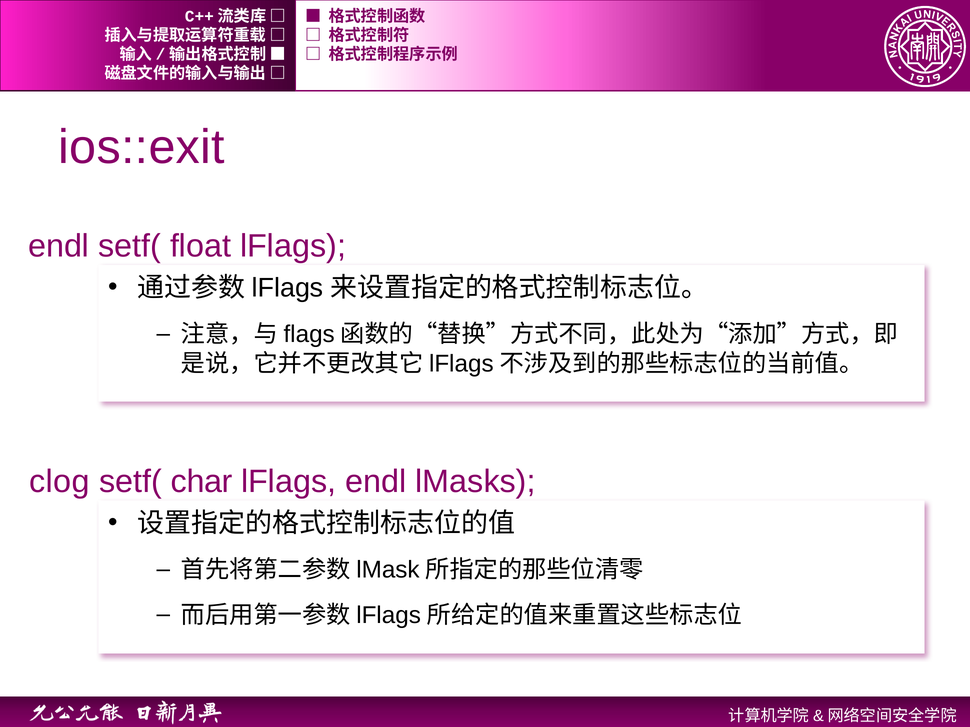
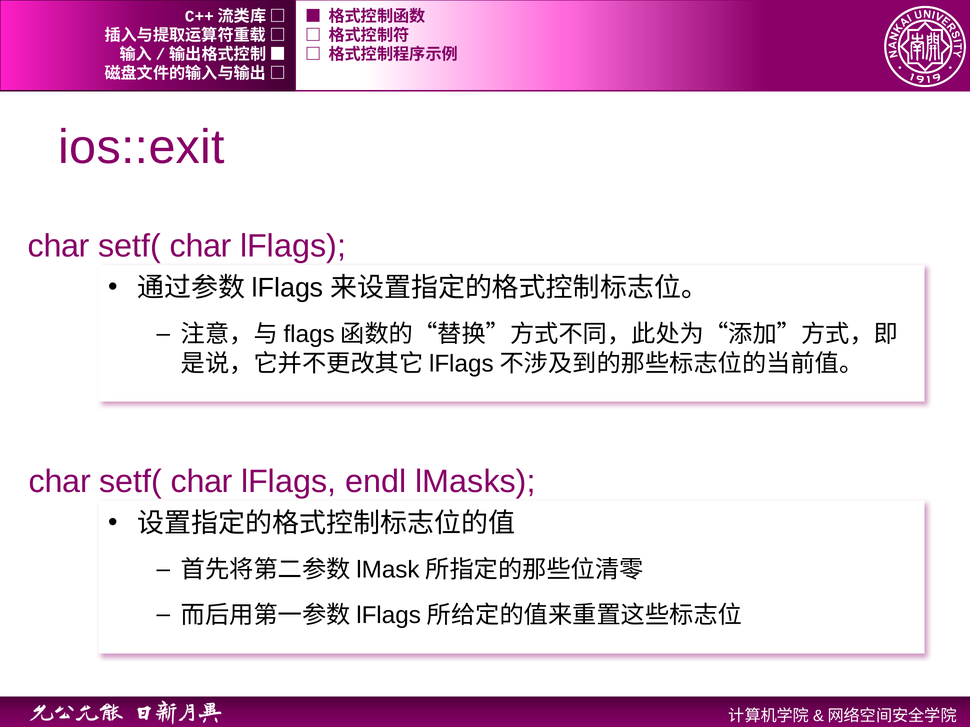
endl: endl -> char (59, 246)
float: float -> char (201, 246)
clog: clog -> char (60, 482)
